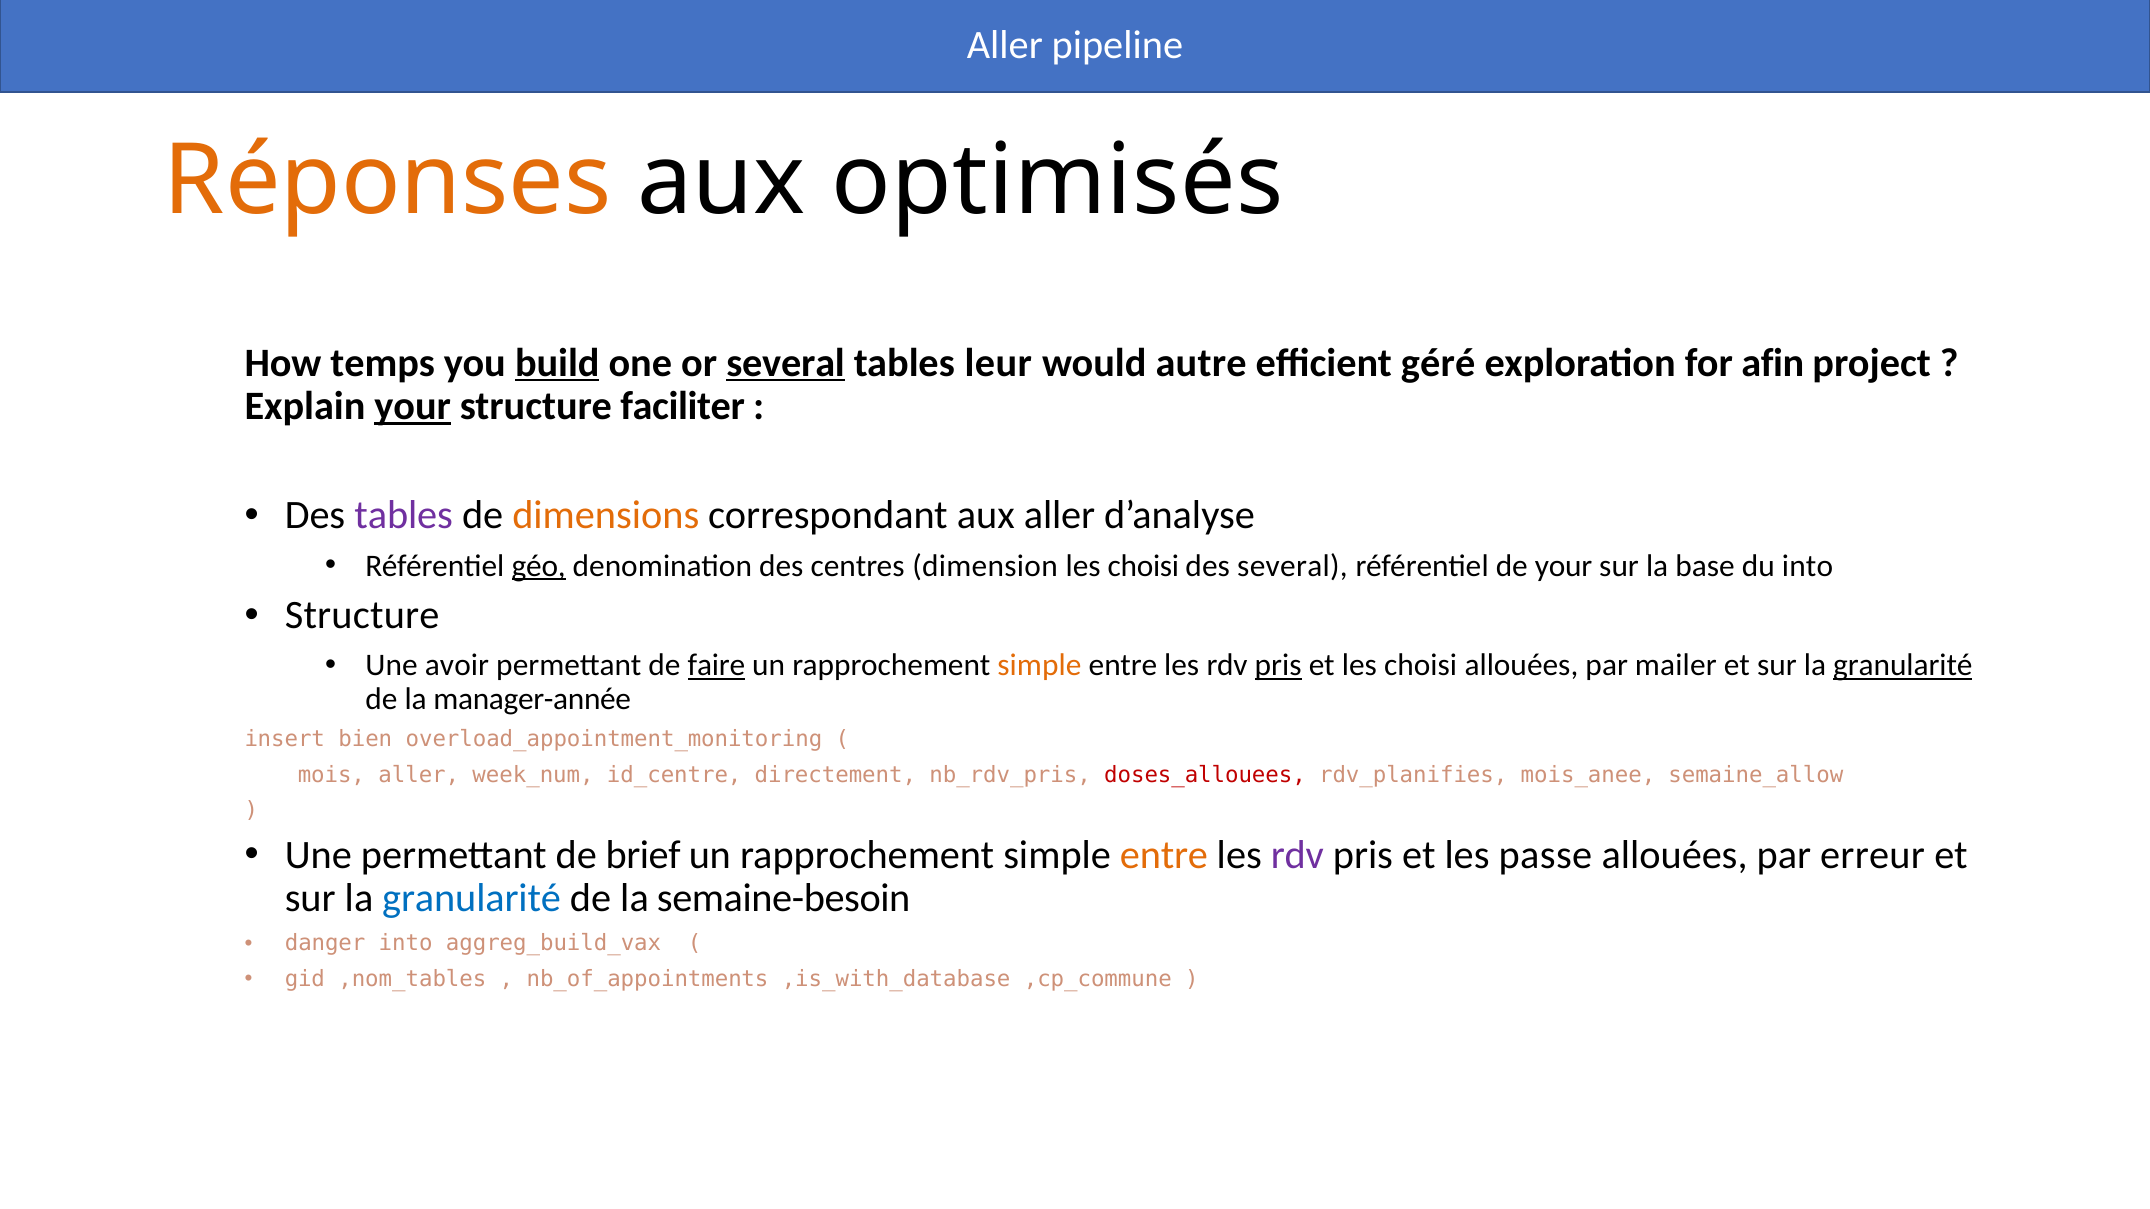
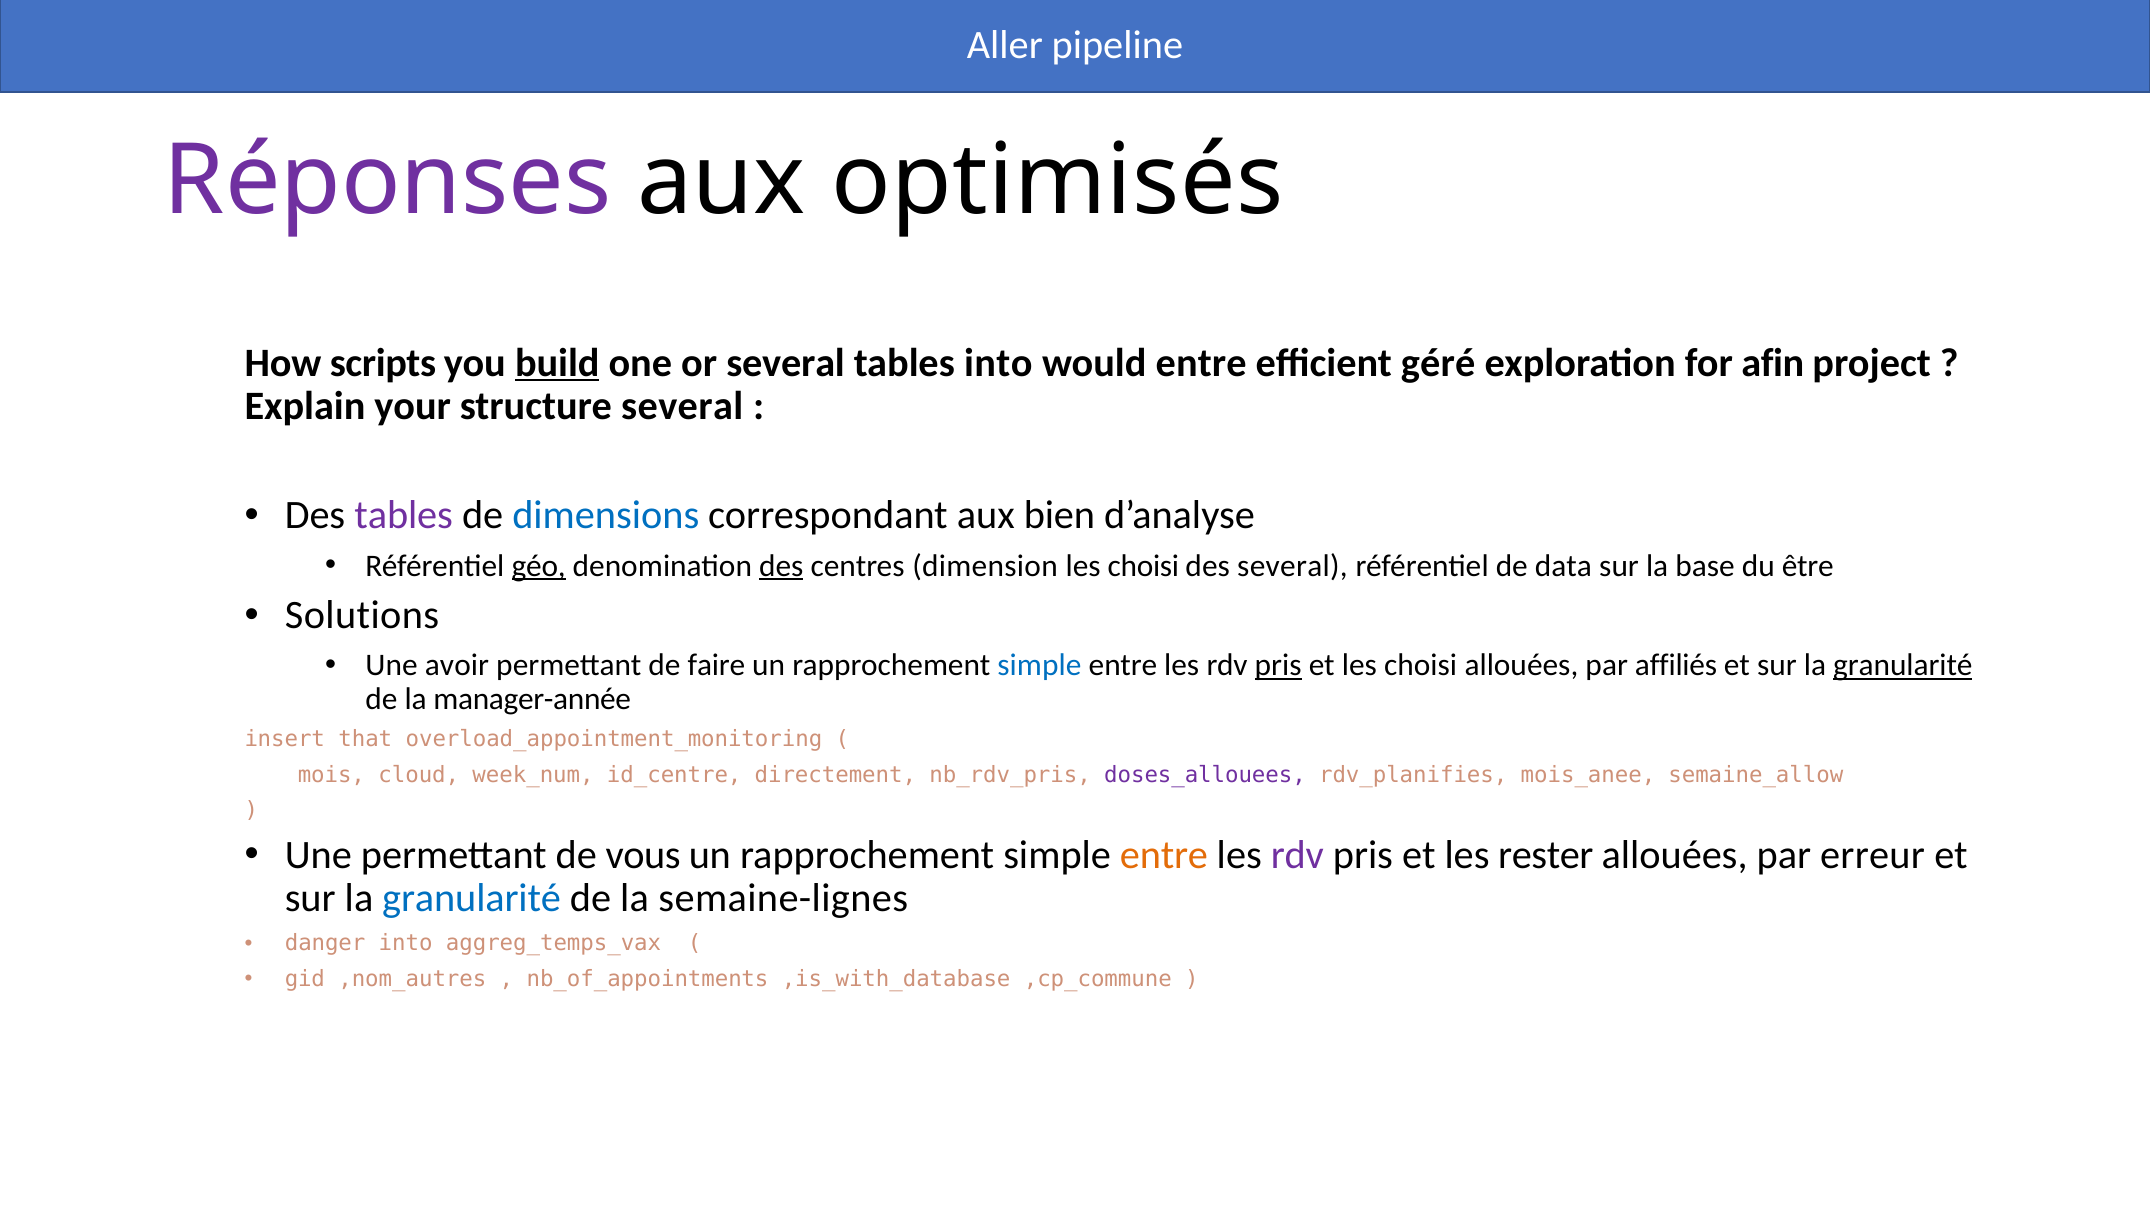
Réponses colour: orange -> purple (388, 181)
temps: temps -> scripts (383, 363)
several underline: present -> none (786, 363)
tables leur: leur -> into (998, 363)
would autre: autre -> entre (1201, 363)
your underline: present -> none (413, 406)
structure faciliter: faciliter -> several (682, 406)
dimensions colour: orange -> blue (606, 516)
aux aller: aller -> bien (1059, 516)
des underline: none -> present (781, 566)
de your: your -> data (1563, 566)
du into: into -> être (1808, 566)
Structure: Structure -> Solutions (362, 616)
faire underline: present -> none (716, 666)
simple colour: orange -> blue (1039, 666)
mailer: mailer -> affiliés (1676, 666)
bien: bien -> that (365, 740)
mois aller: aller -> cloud (419, 775)
doses_allouees colour: red -> purple (1205, 775)
brief: brief -> vous (643, 855)
passe: passe -> rester (1546, 855)
semaine-besoin: semaine-besoin -> semaine-lignes (783, 899)
aggreg_build_vax: aggreg_build_vax -> aggreg_temps_vax (554, 944)
,nom_tables: ,nom_tables -> ,nom_autres (412, 979)
